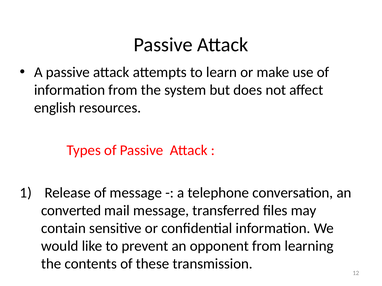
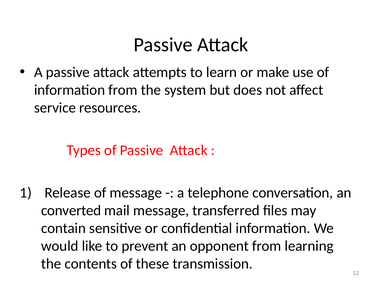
english: english -> service (55, 108)
